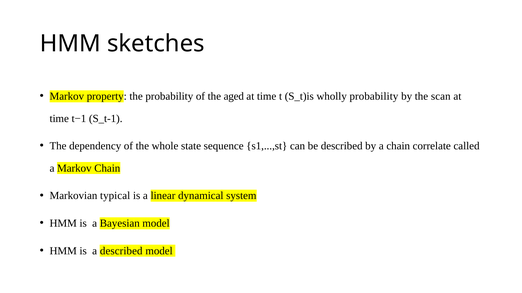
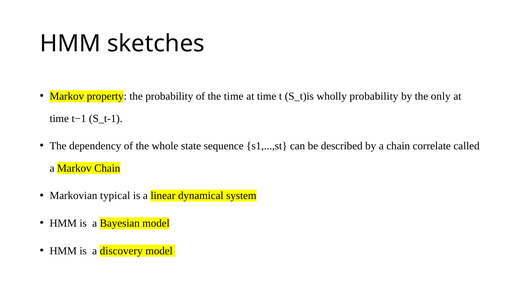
the aged: aged -> time (234, 97)
scan: scan -> only (441, 97)
a described: described -> discovery (121, 251)
